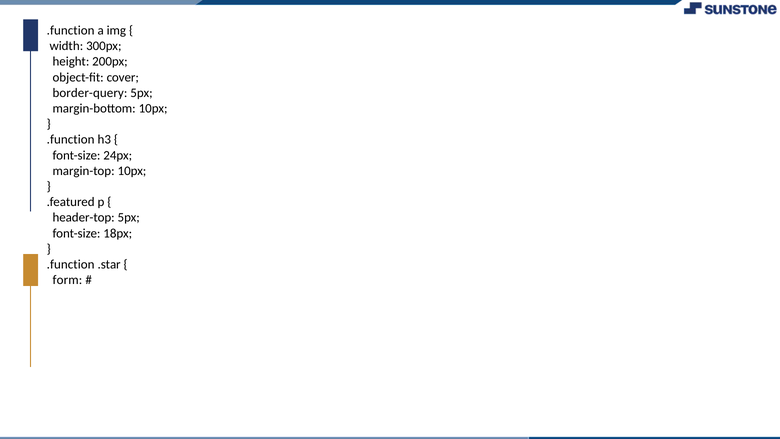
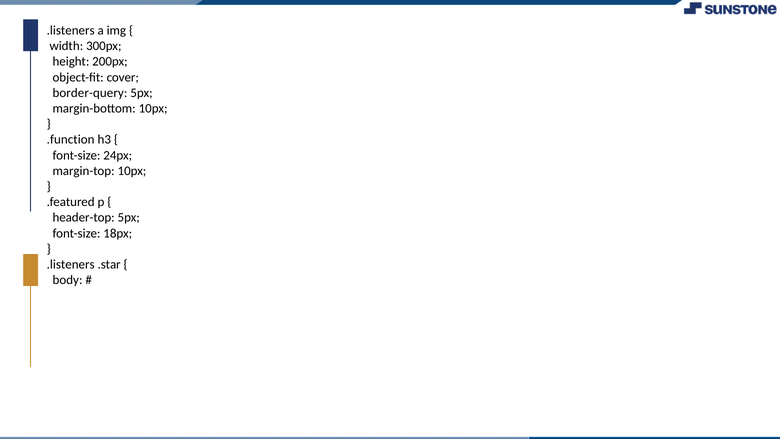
.function: .function -> .listeners (71, 30)
.function: .function -> .listeners (71, 264)
form: form -> body (68, 280)
